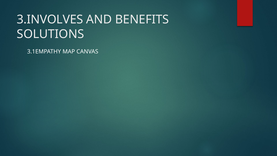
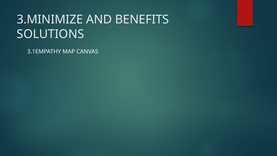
3.INVOLVES: 3.INVOLVES -> 3.MINIMIZE (50, 19)
